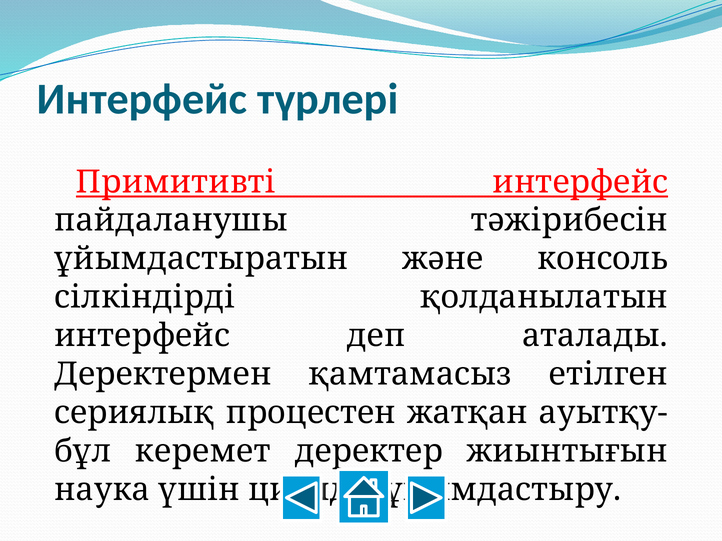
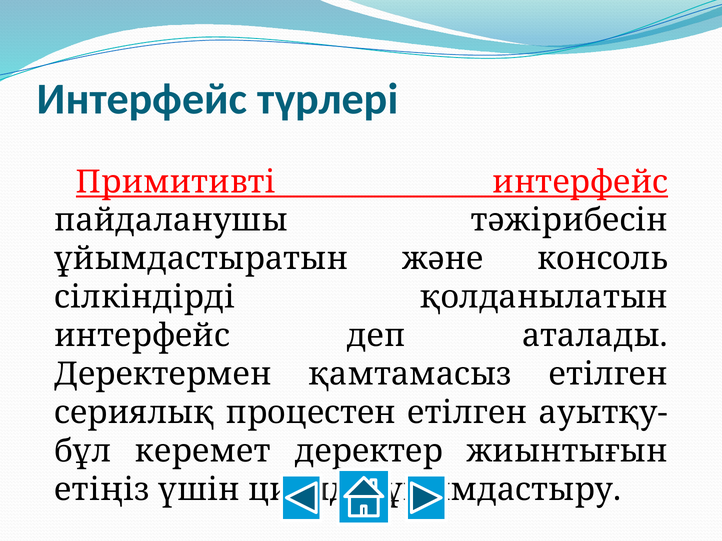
процестен жатқан: жатқан -> етілген (467, 413)
наука: наука -> етіңіз (102, 490)
